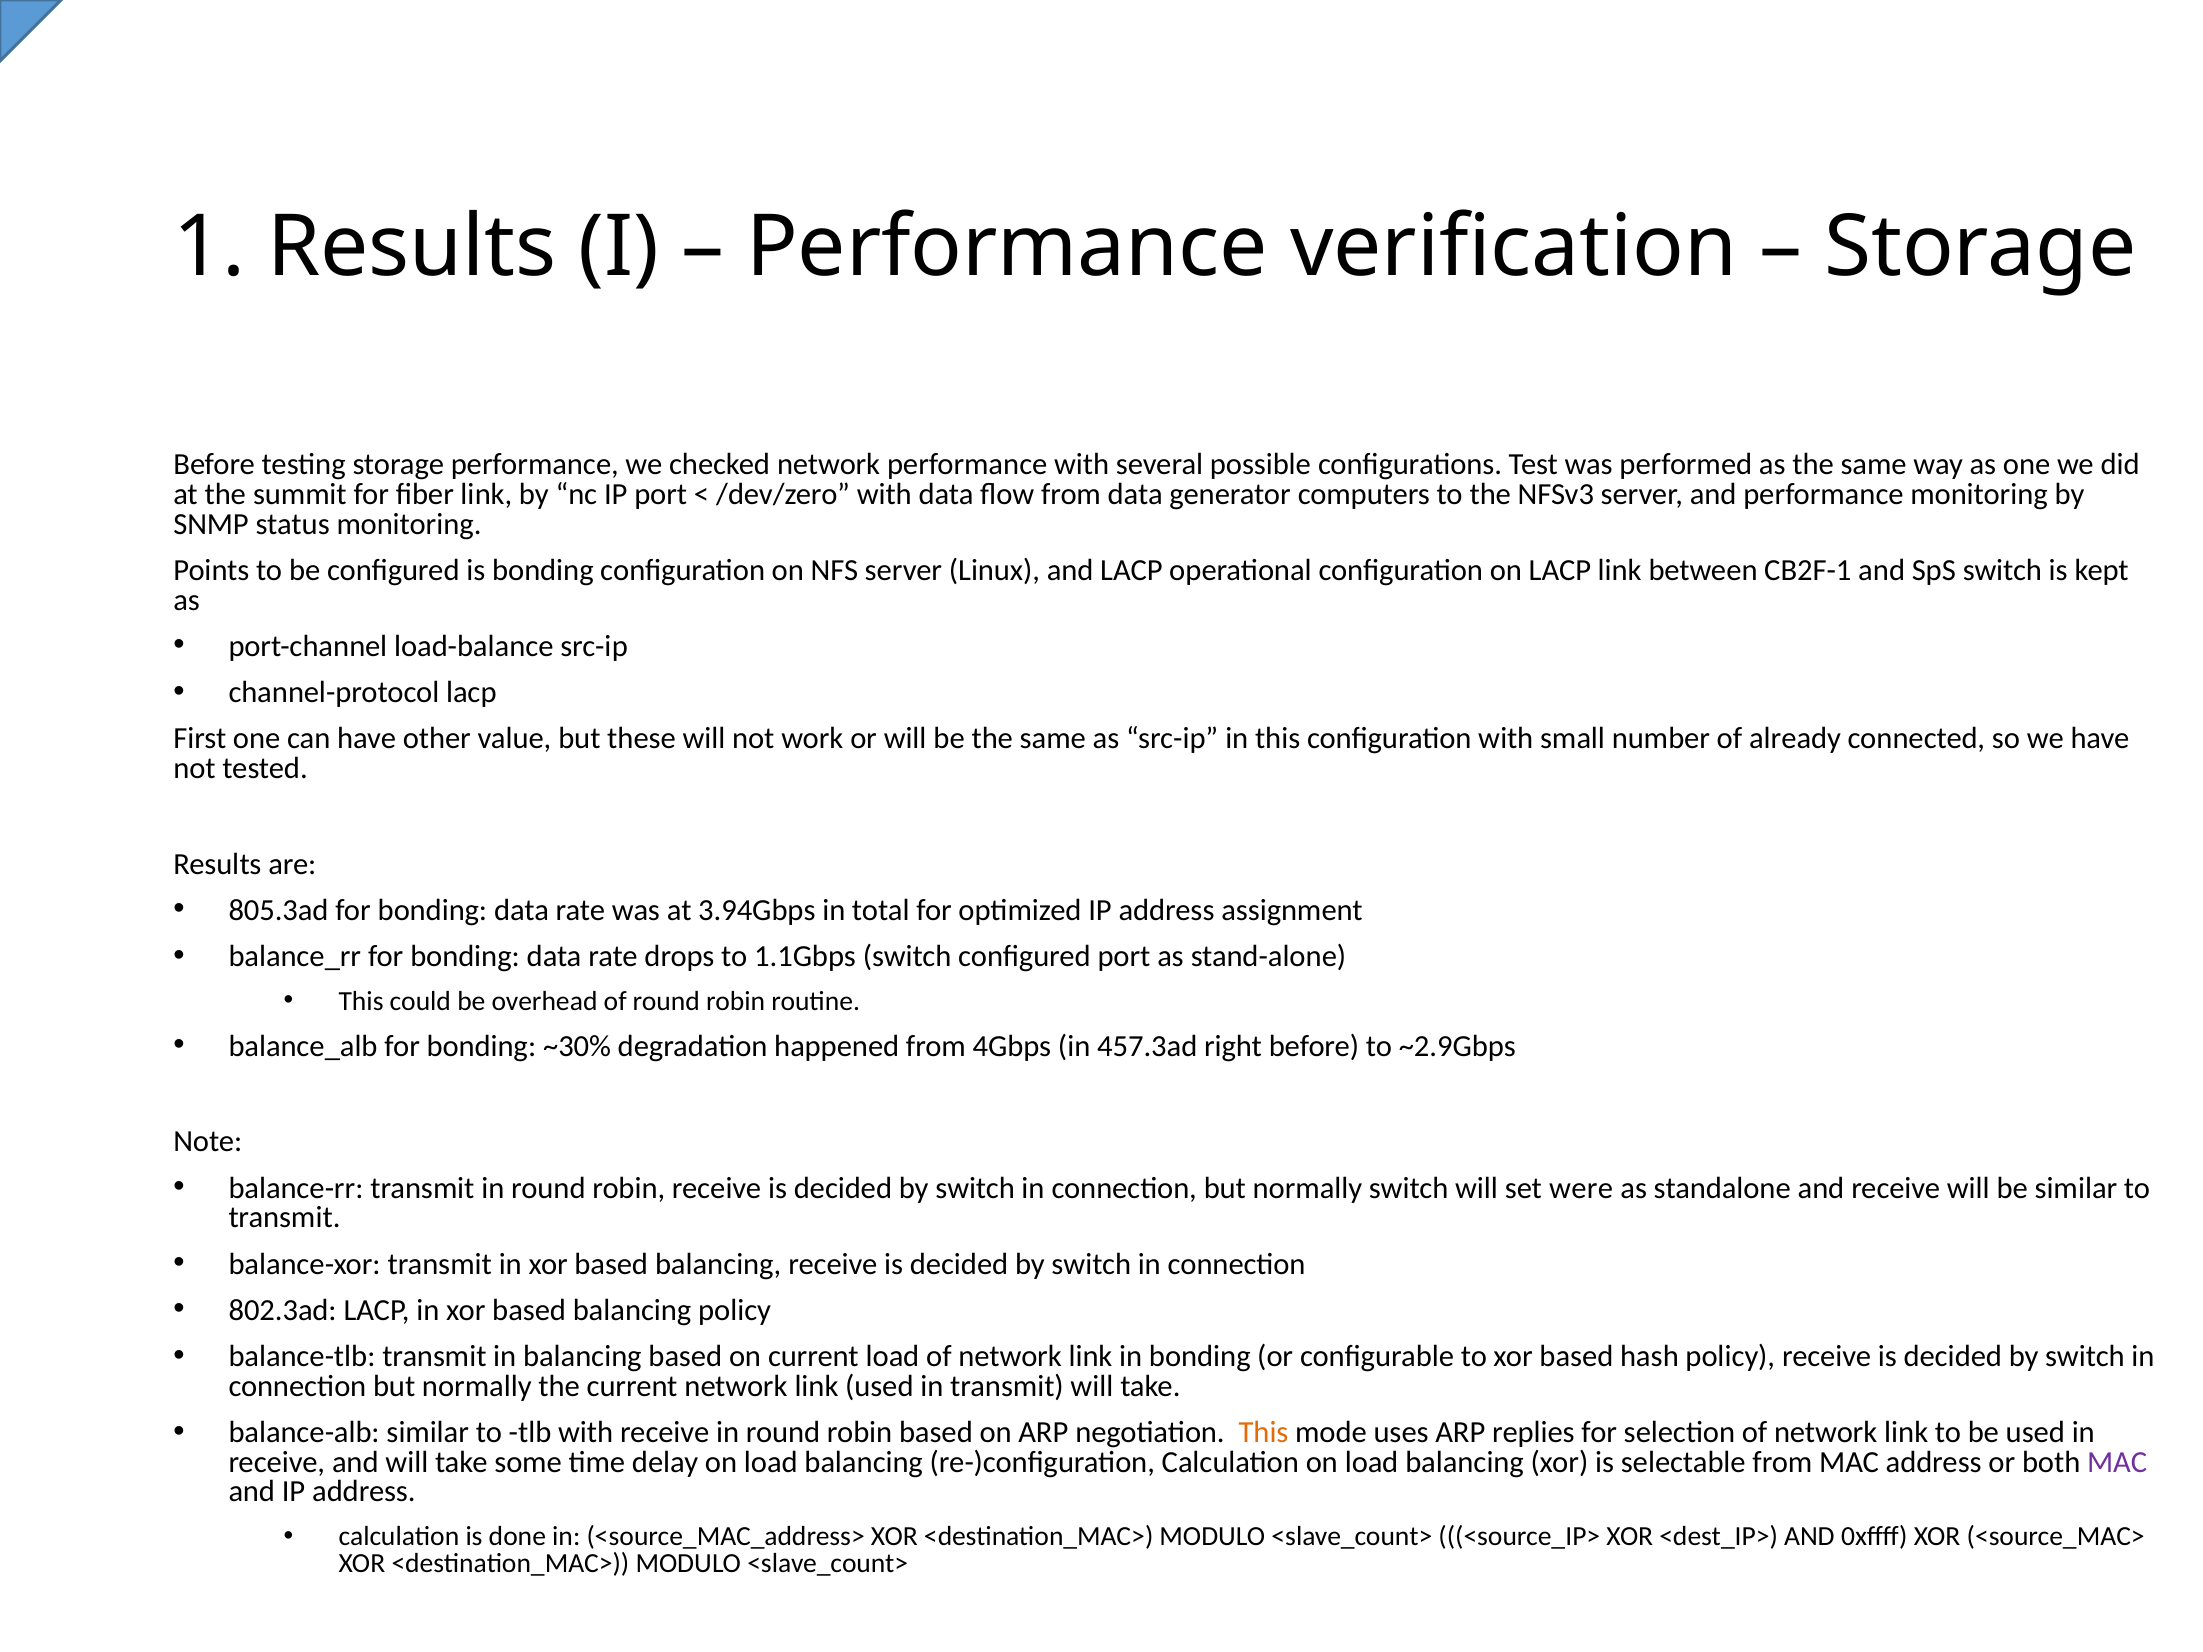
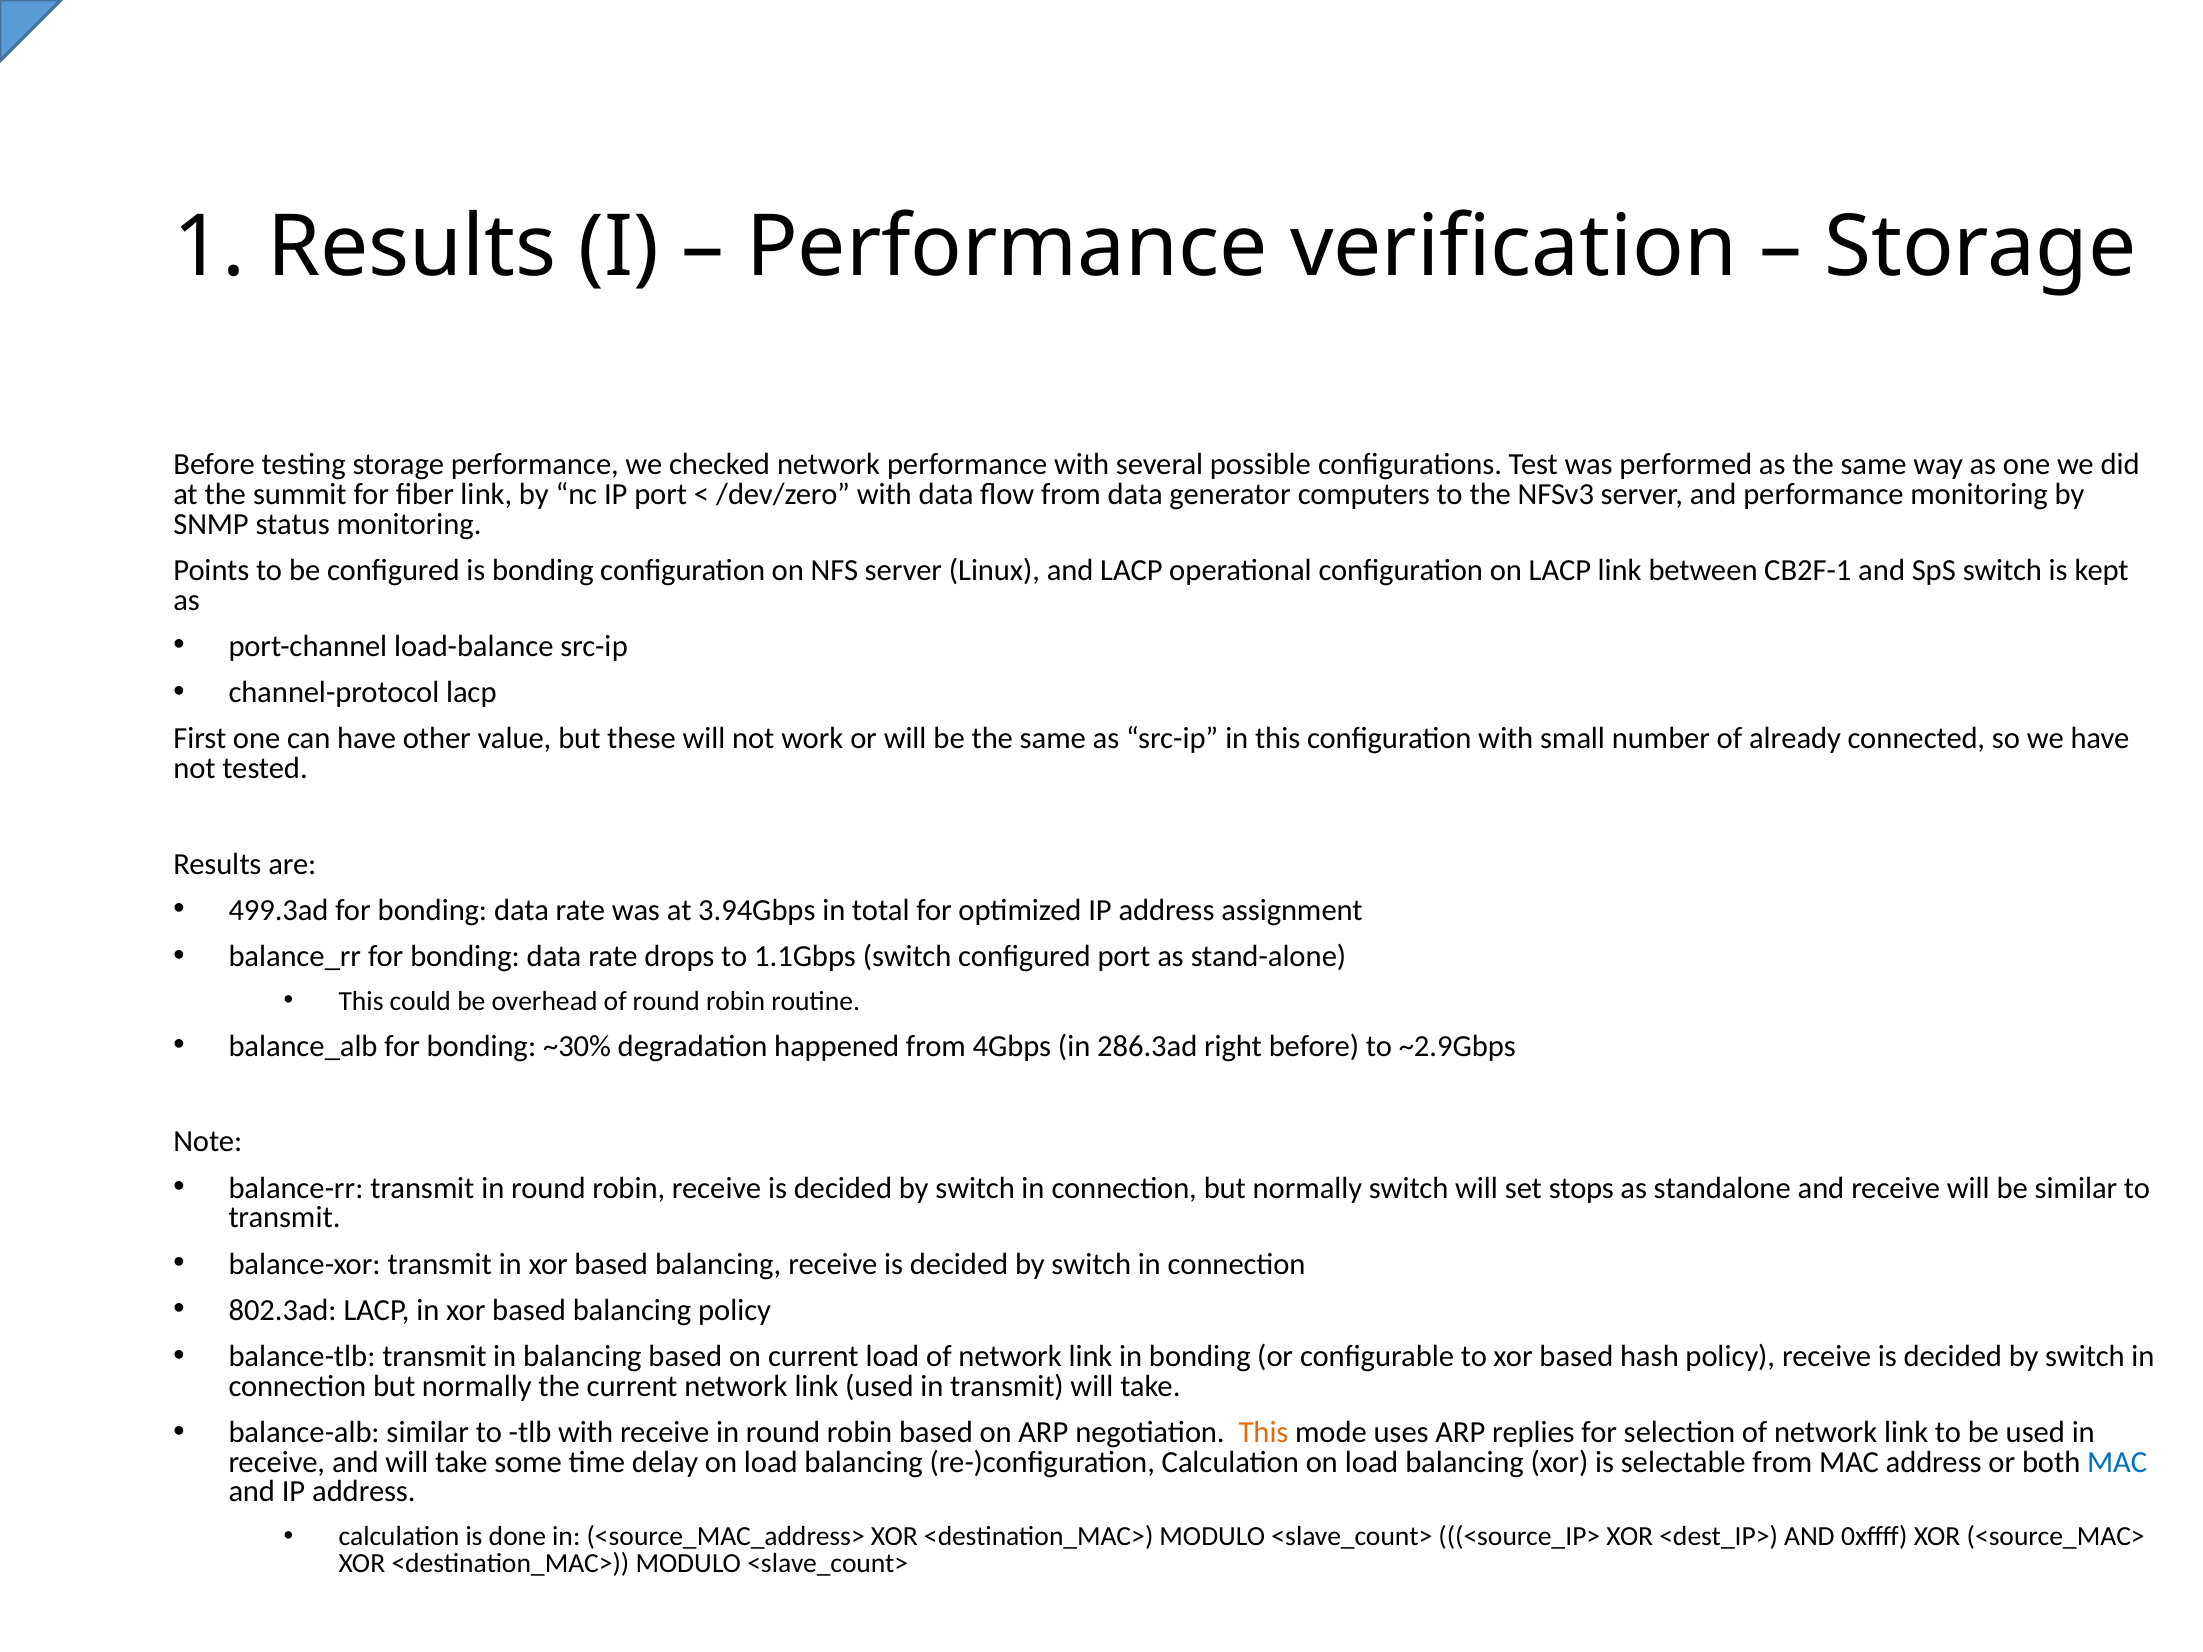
805.3ad: 805.3ad -> 499.3ad (279, 910)
457.3ad: 457.3ad -> 286.3ad (1147, 1046)
were: were -> stops (1581, 1188)
MAC colour: purple -> blue (2117, 1462)
